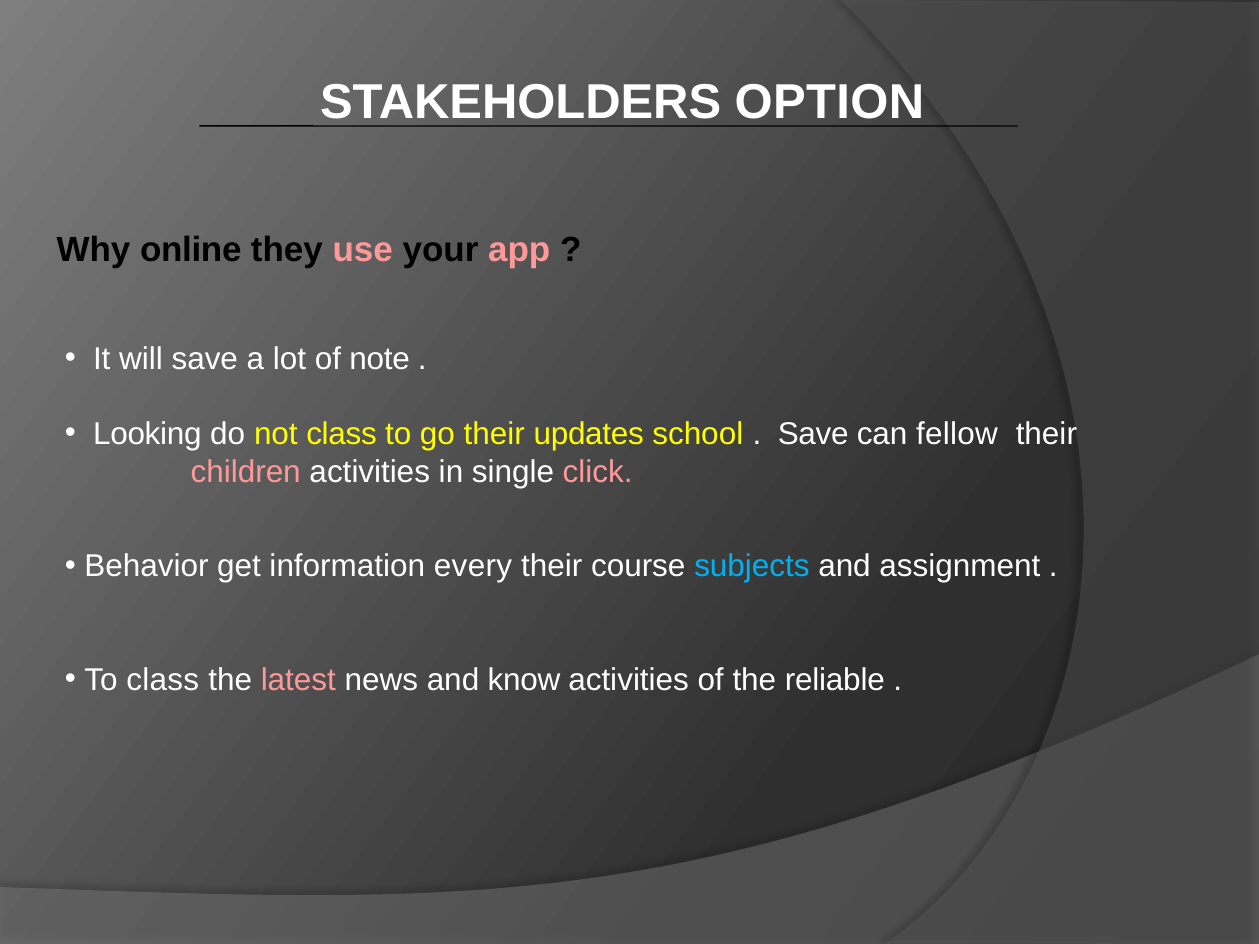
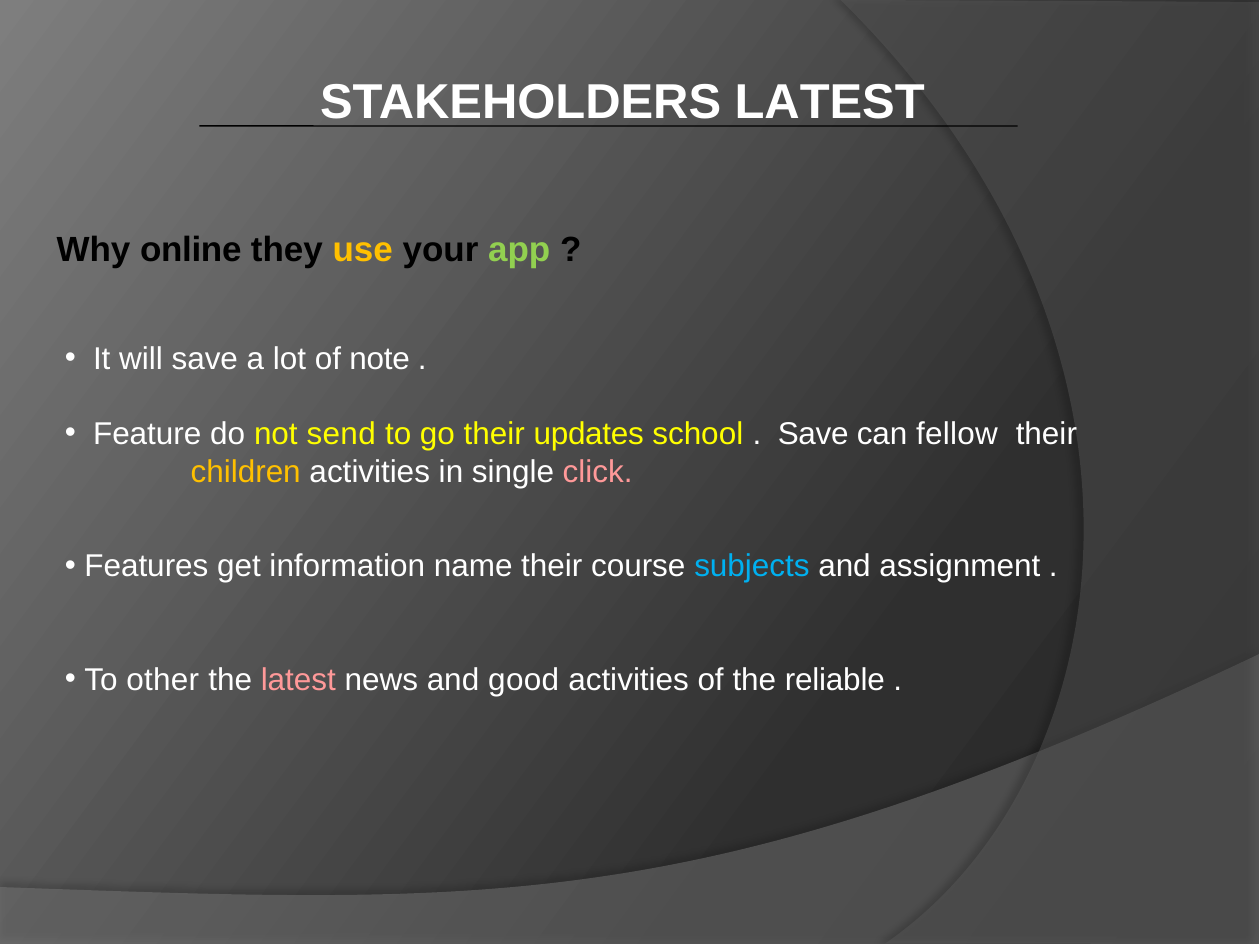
STAKEHOLDERS OPTION: OPTION -> LATEST (830, 102)
use colour: pink -> yellow (363, 250)
app colour: pink -> light green (519, 250)
Looking: Looking -> Feature (147, 434)
not class: class -> send (341, 434)
children colour: pink -> yellow (246, 472)
Behavior: Behavior -> Features (146, 567)
every: every -> name (473, 567)
To class: class -> other (163, 680)
know: know -> good (524, 680)
